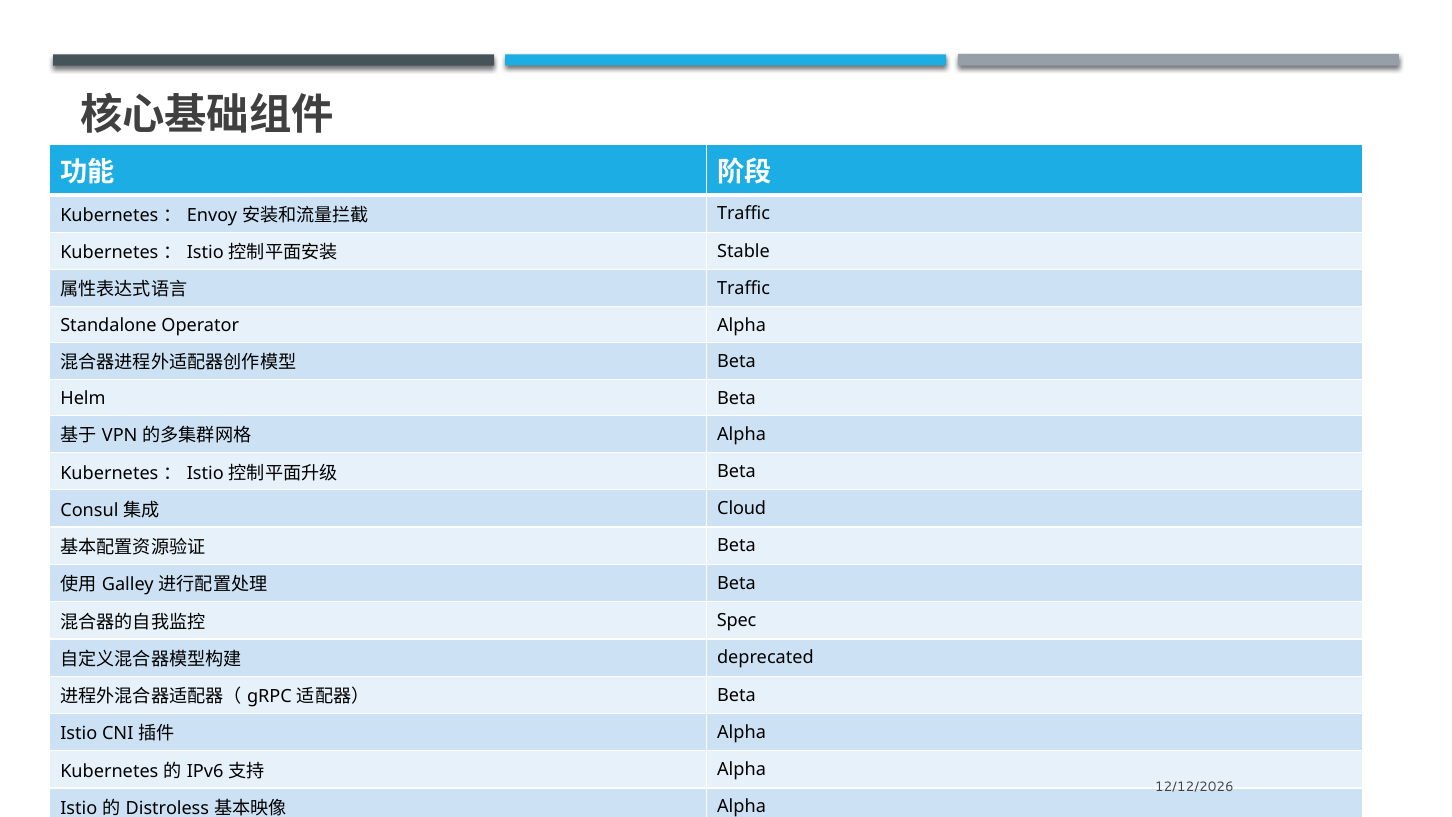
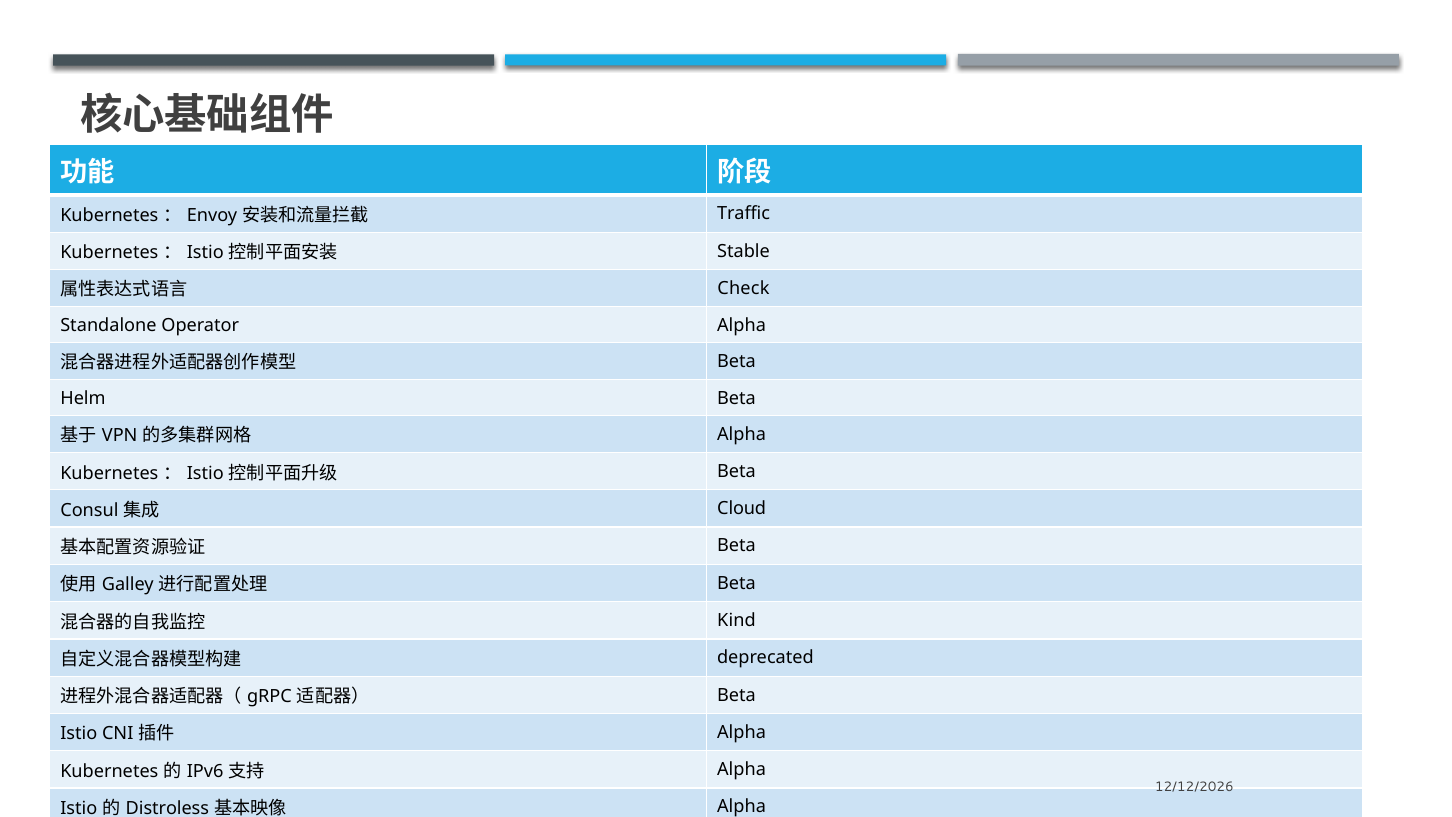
Traffic: Traffic -> Check (743, 288)
Spec: Spec -> Kind (736, 620)
